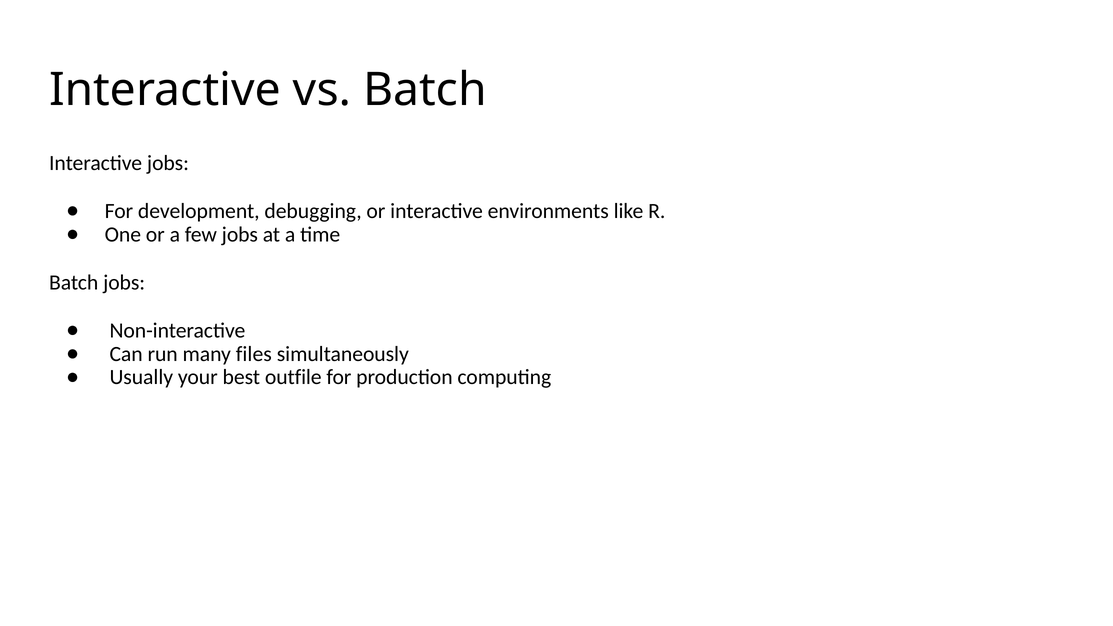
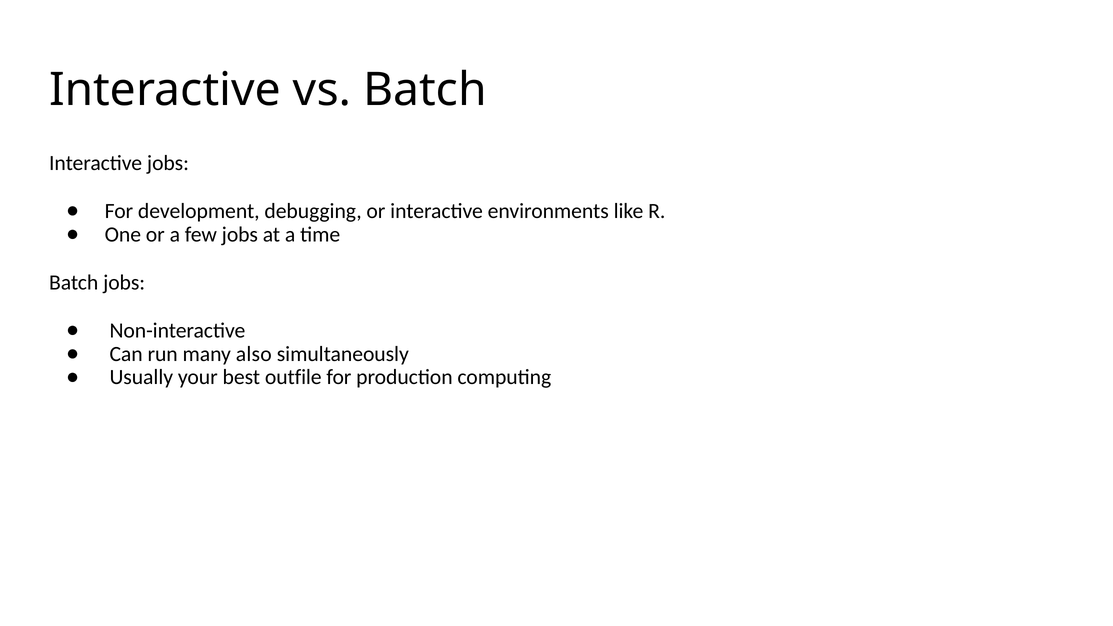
files: files -> also (254, 354)
